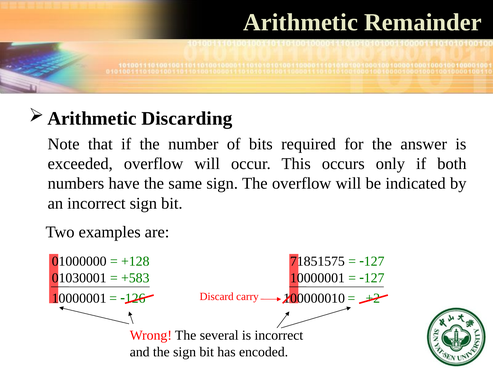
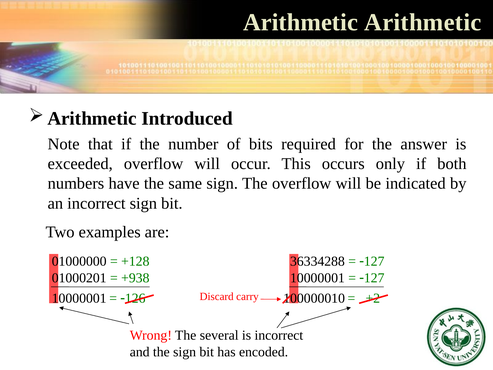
Arithmetic Remainder: Remainder -> Arithmetic (423, 22)
Discarding: Discarding -> Introduced (187, 119)
71851575: 71851575 -> 36334288 (317, 261)
01030001: 01030001 -> 01000201 (79, 278)
+583: +583 -> +938 (135, 278)
